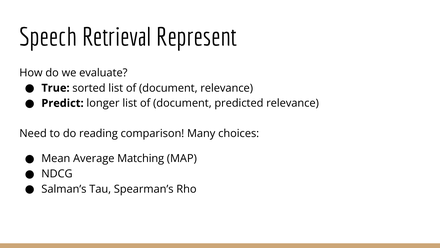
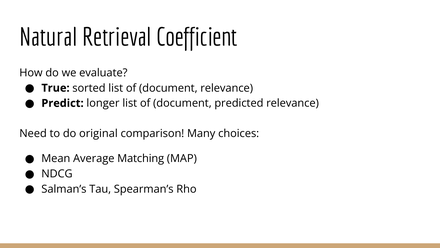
Speech: Speech -> Natural (48, 37)
Represent: Represent -> Coefficient (197, 37)
reading: reading -> original (98, 133)
